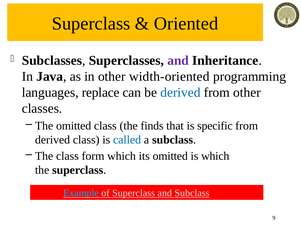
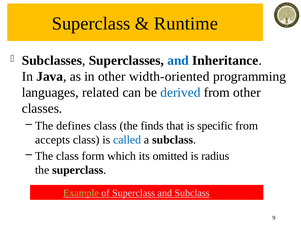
Oriented: Oriented -> Runtime (186, 24)
and colour: purple -> blue (178, 61)
replace: replace -> related (101, 93)
The omitted: omitted -> defines (74, 126)
derived: derived -> accepts (52, 140)
is which: which -> radius (215, 157)
Example colour: light blue -> light green (81, 194)
